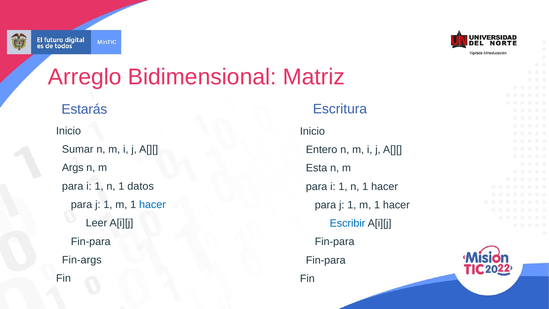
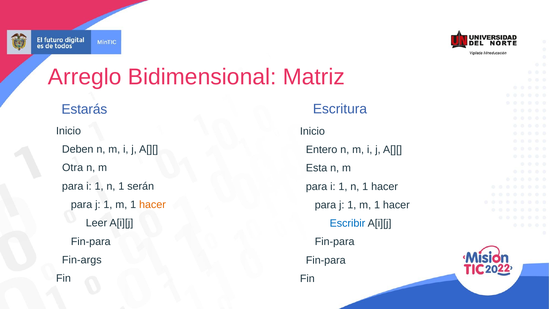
Sumar: Sumar -> Deben (78, 149)
Args: Args -> Otra (73, 168)
datos: datos -> serán (141, 186)
hacer colour: blue -> orange (152, 205)
